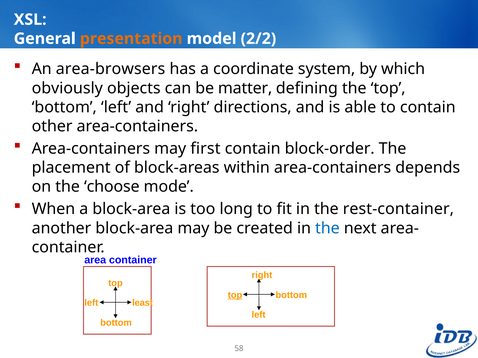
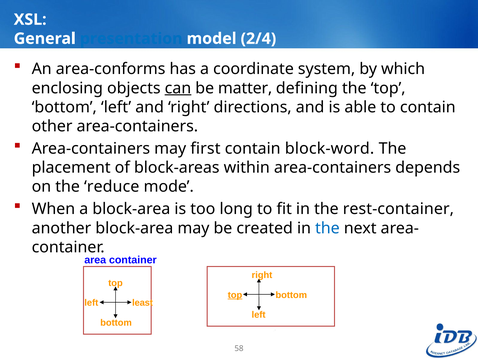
presentation colour: orange -> blue (131, 39)
2/2: 2/2 -> 2/4 (258, 39)
area-browsers: area-browsers -> area-conforms (111, 69)
obviously: obviously -> enclosing (67, 88)
can underline: none -> present (178, 88)
block-order: block-order -> block-word (330, 149)
choose: choose -> reduce (112, 187)
